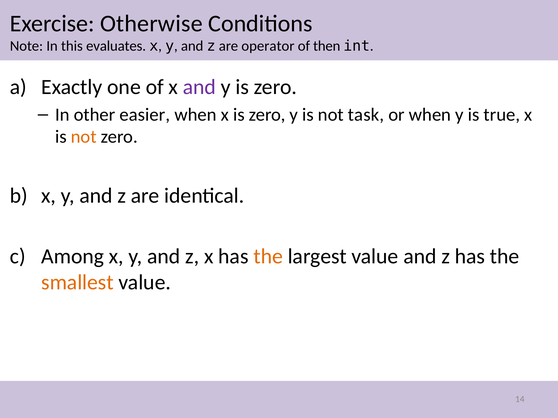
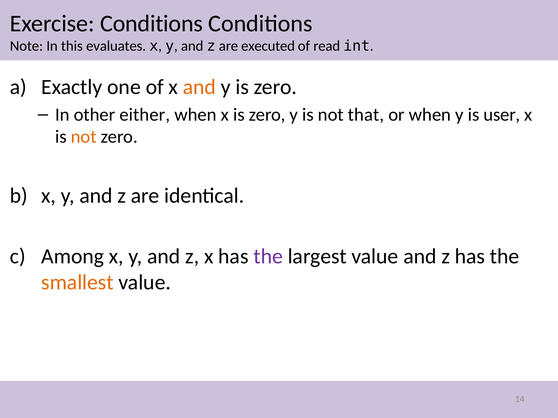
Exercise Otherwise: Otherwise -> Conditions (152, 24)
operator: operator -> executed (268, 46)
then: then -> read (327, 46)
and colour: purple -> orange (199, 87)
easier: easier -> either (145, 115)
task: task -> that (366, 115)
true: true -> user (502, 115)
the colour: orange -> purple (268, 257)
